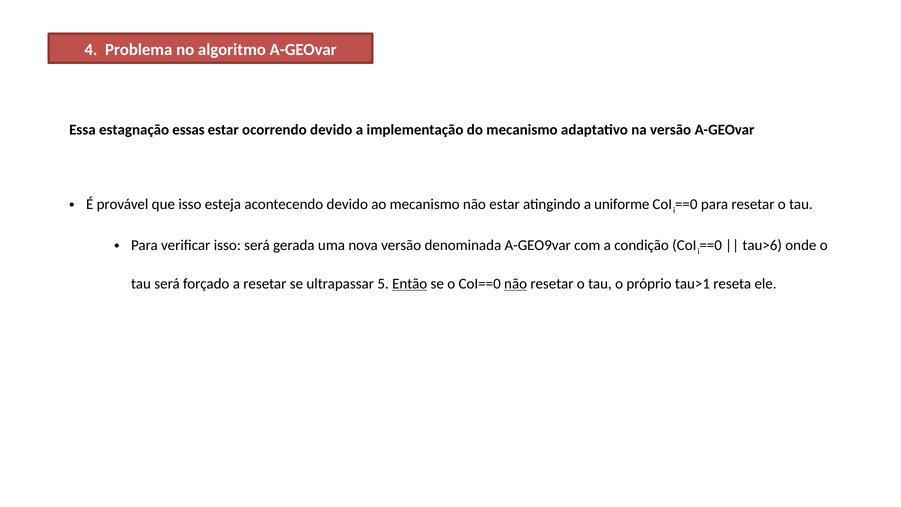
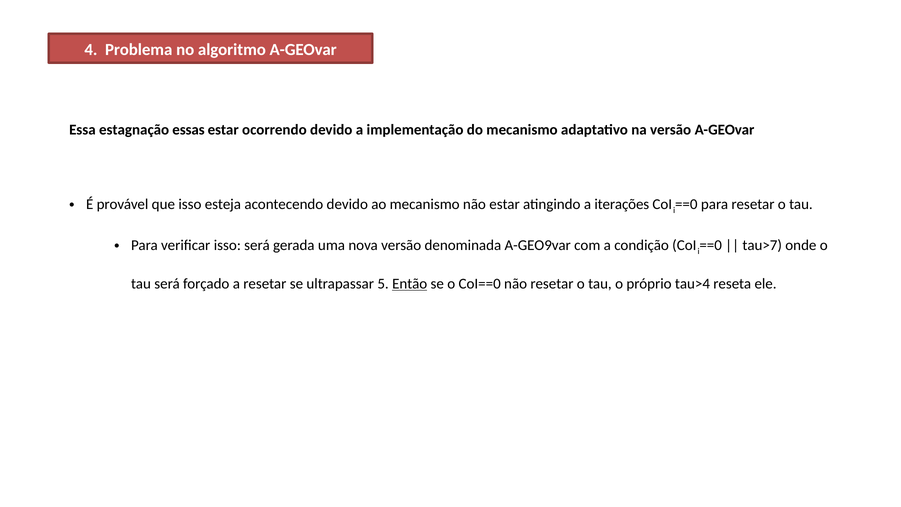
uniforme: uniforme -> iterações (622, 205)
tau>6: tau>6 -> tau>7 (762, 245)
não underline: present -> none (516, 284)
tau>1: tau>1 -> tau>4 (692, 284)
